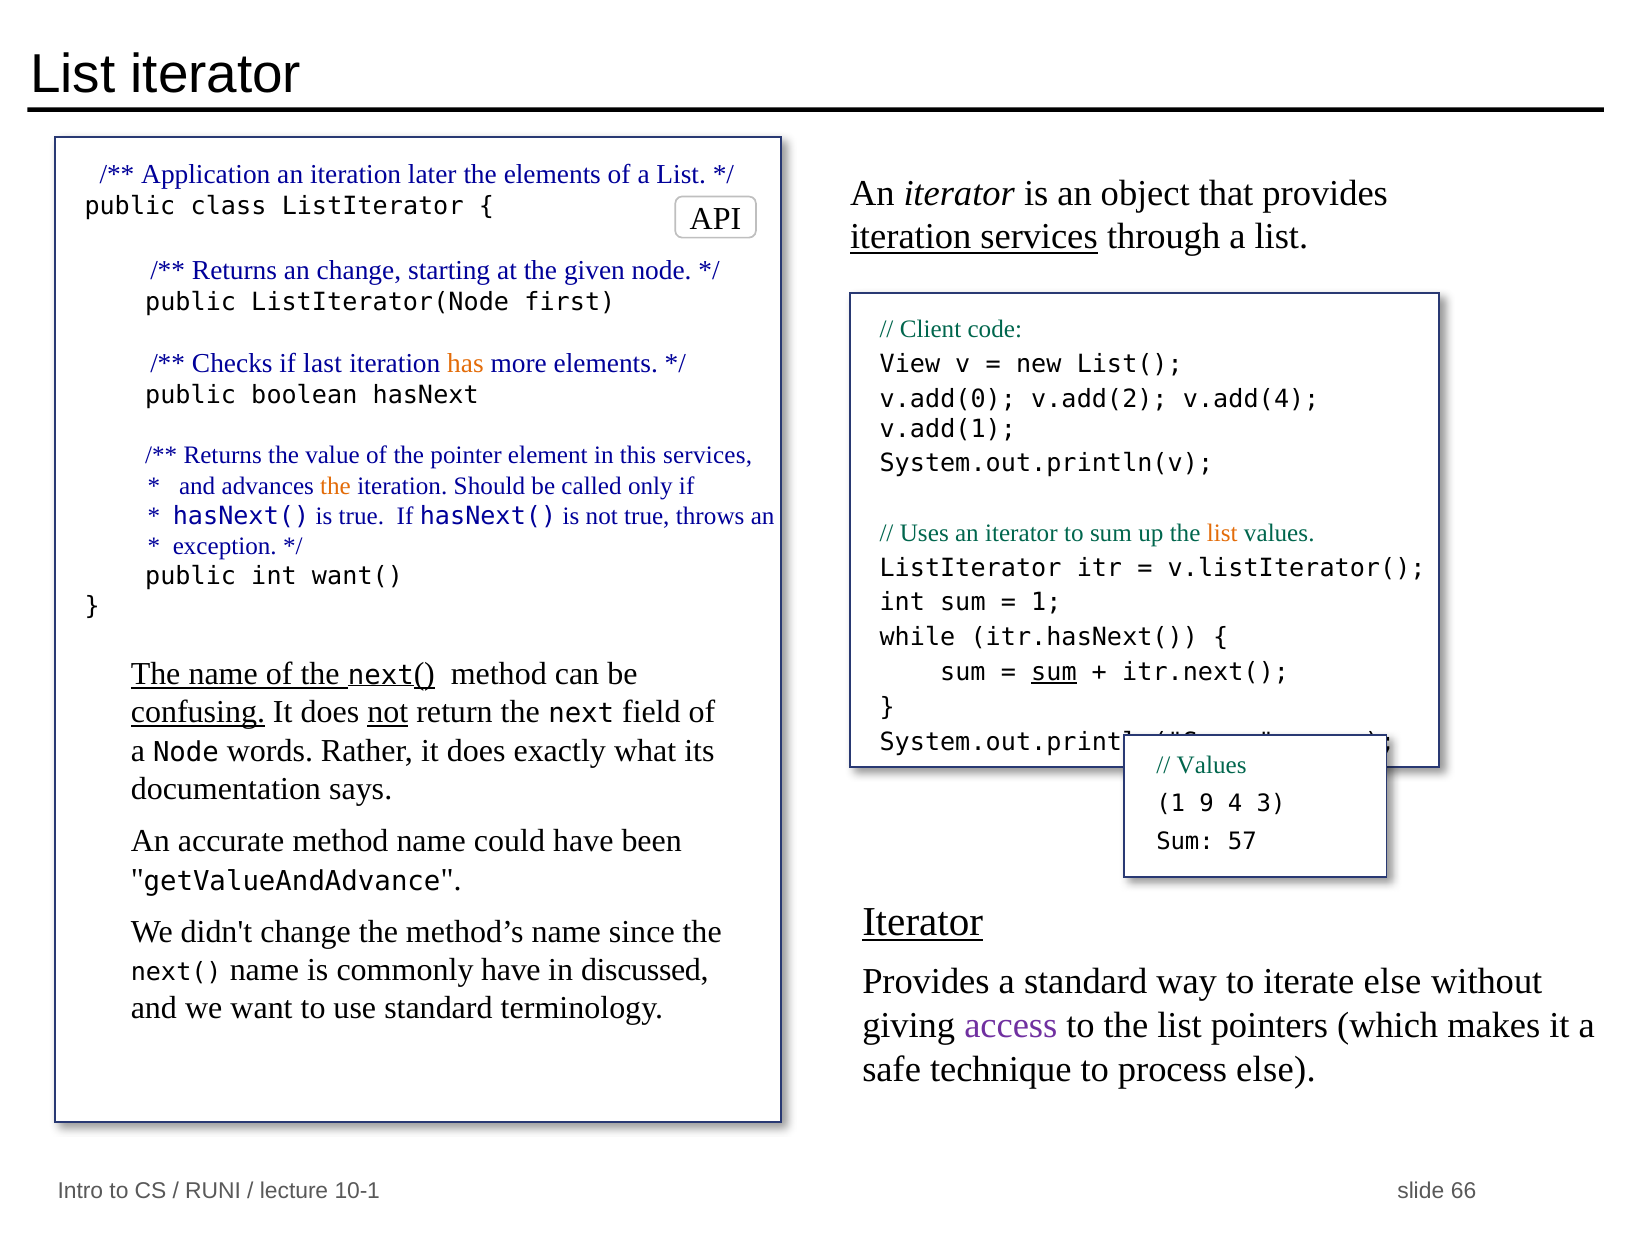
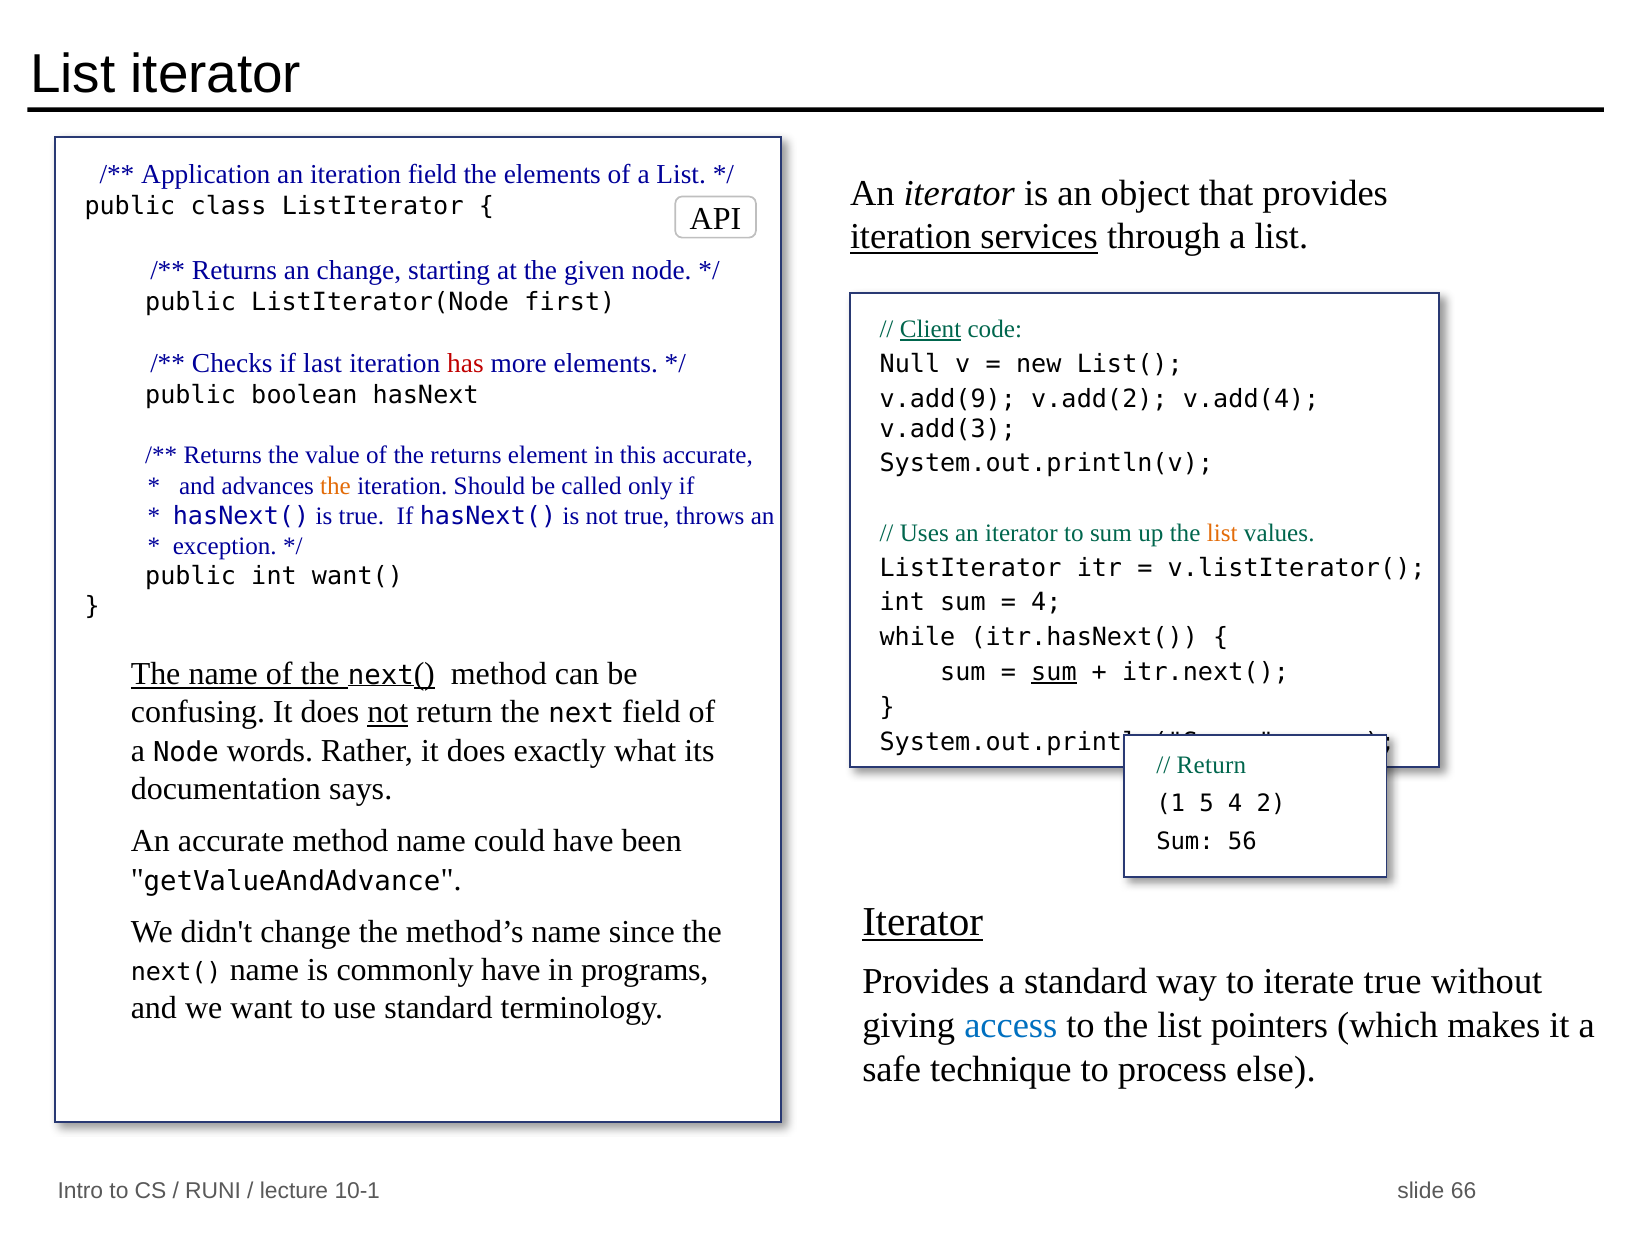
iteration later: later -> field (432, 175)
Client underline: none -> present (931, 329)
has colour: orange -> red (465, 364)
View: View -> Null (910, 364)
v.add(0: v.add(0 -> v.add(9 (948, 399)
v.add(1: v.add(1 -> v.add(3 (948, 429)
the pointer: pointer -> returns (466, 456)
this services: services -> accurate (708, 456)
1: 1 -> 4 (1046, 603)
confusing underline: present -> none (198, 713)
Values: Values -> Return (1212, 766)
9: 9 -> 5 (1207, 804)
3: 3 -> 2 (1271, 804)
57: 57 -> 56 (1242, 842)
discussed: discussed -> programs (645, 971)
iterate else: else -> true (1393, 982)
access colour: purple -> blue (1011, 1026)
